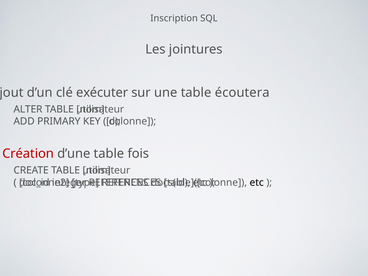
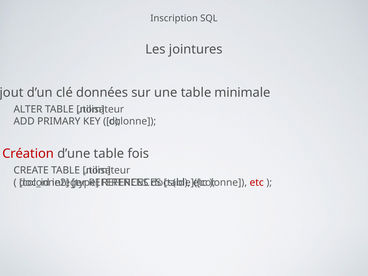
exécuter: exécuter -> données (102, 93)
écoutera: écoutera -> minimale (242, 93)
etc colour: black -> red (257, 183)
